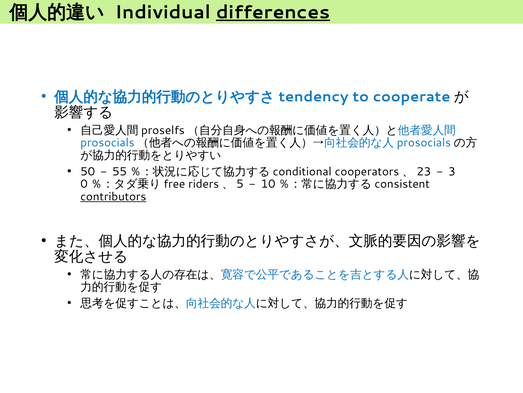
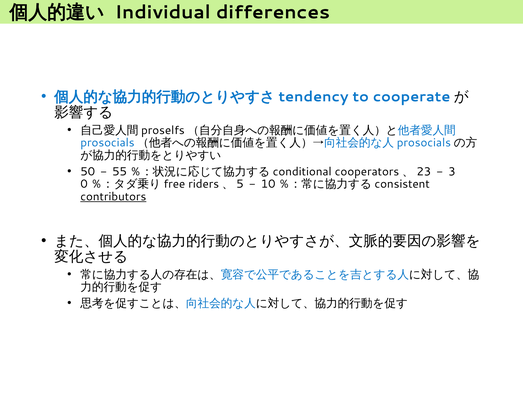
differences underline: present -> none (273, 12)
